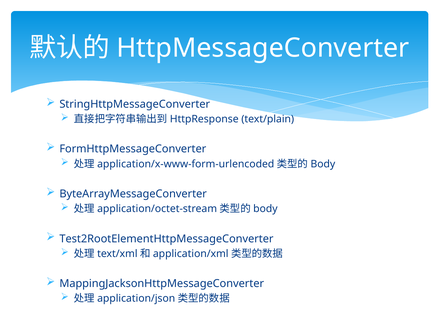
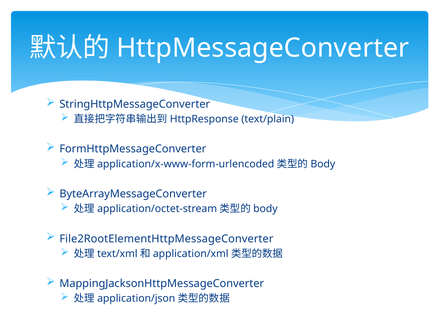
Test2RootElementHttpMessageConverter: Test2RootElementHttpMessageConverter -> File2RootElementHttpMessageConverter (166, 239)
